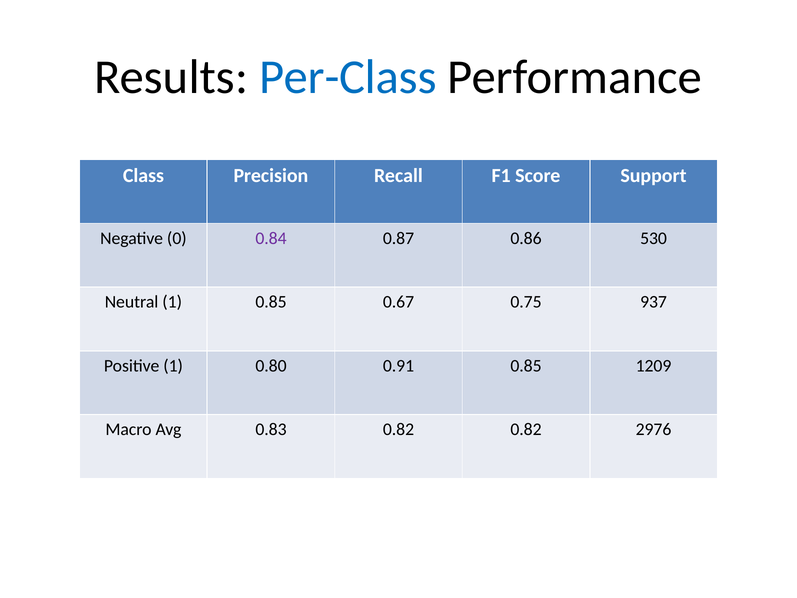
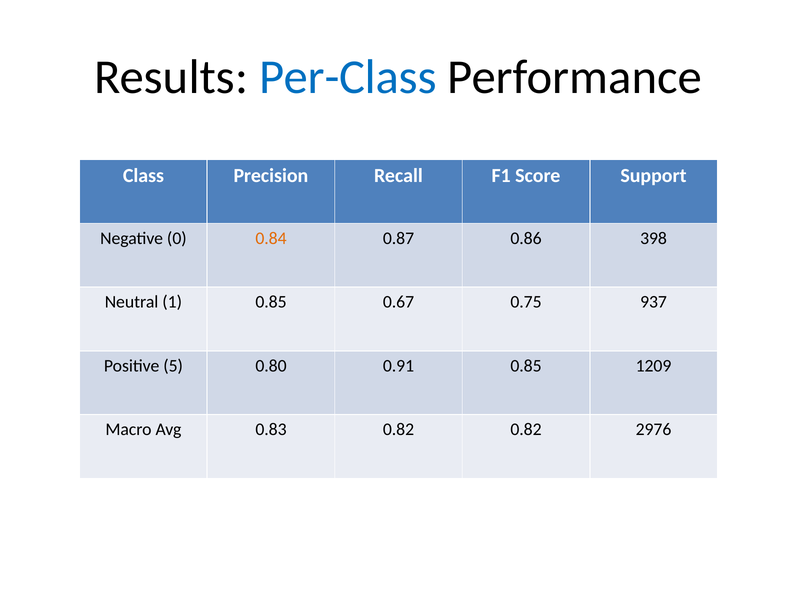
0.84 colour: purple -> orange (271, 238)
530: 530 -> 398 (654, 238)
Positive 1: 1 -> 5 (173, 366)
